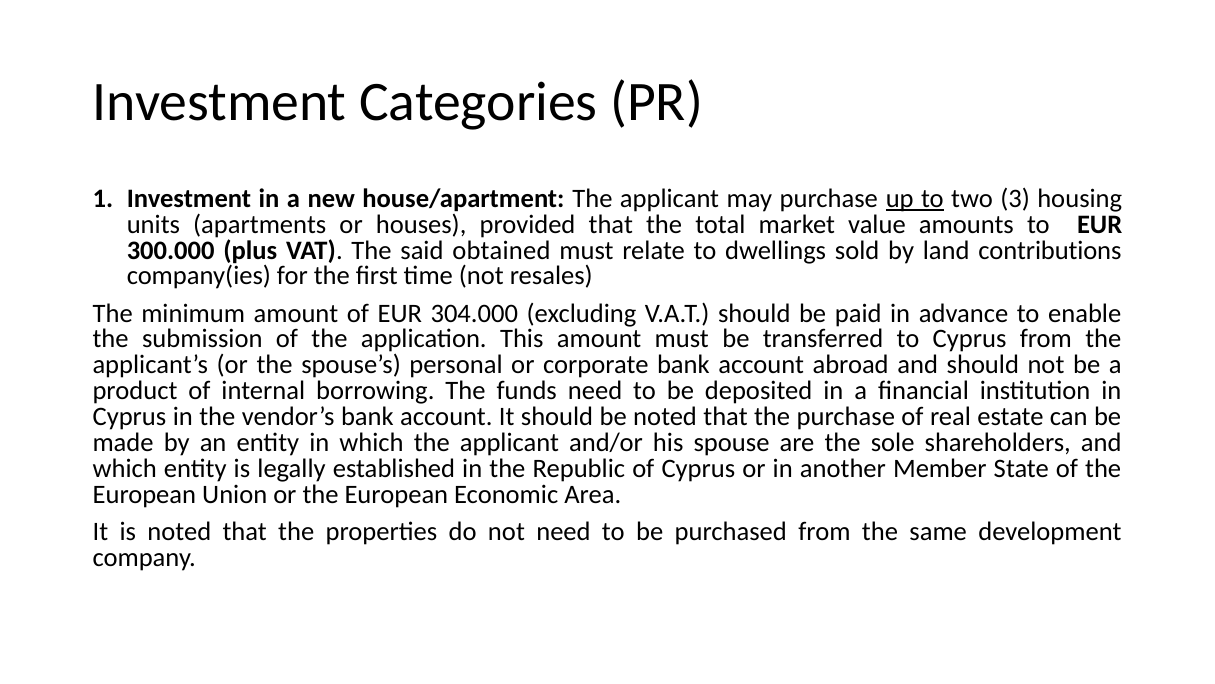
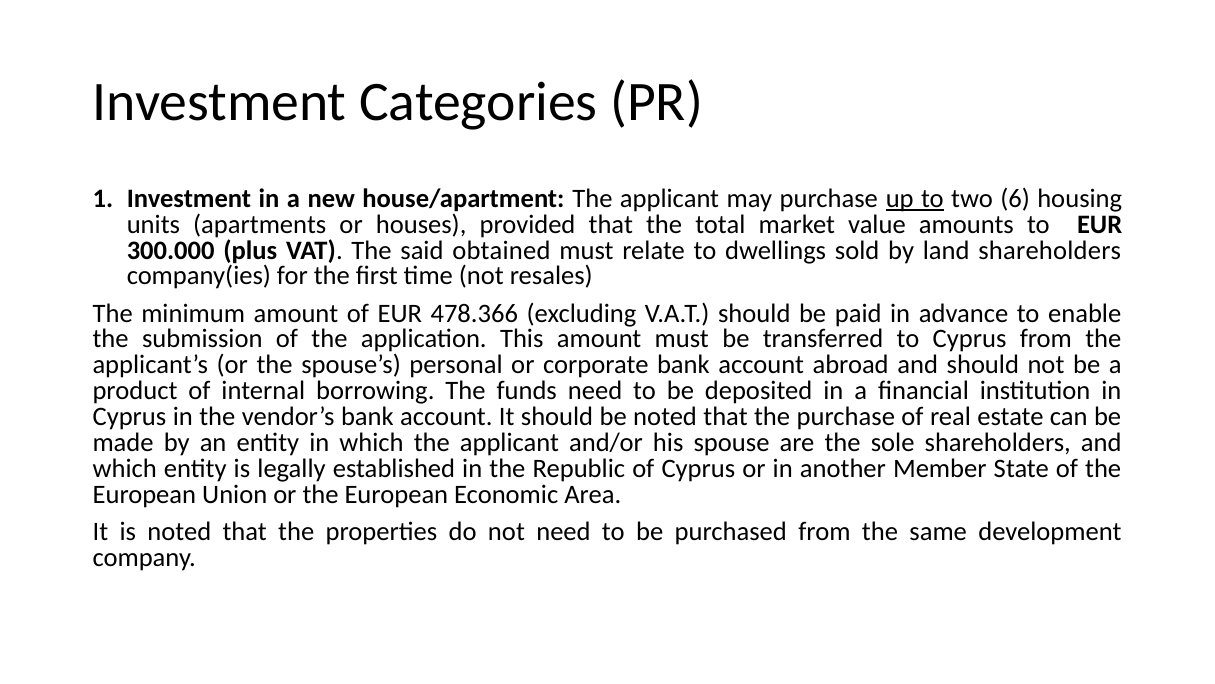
3: 3 -> 6 (1015, 198)
land contributions: contributions -> shareholders (1050, 250)
304.000: 304.000 -> 478.366 (474, 313)
